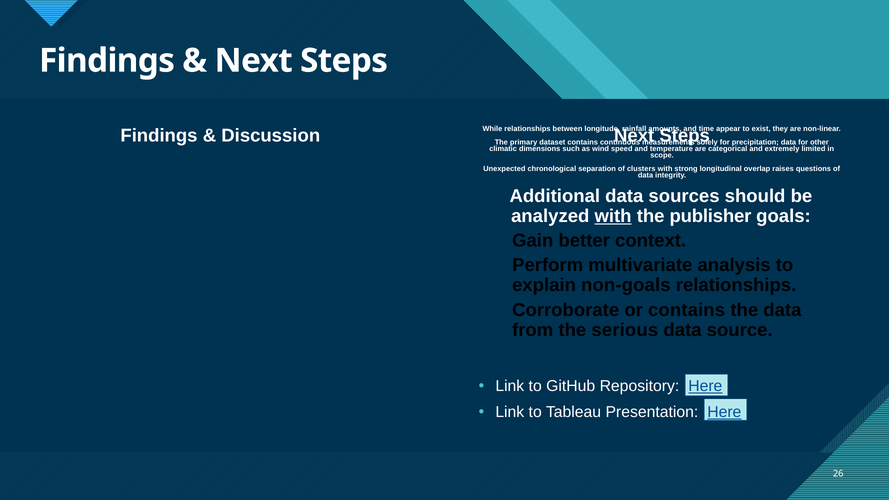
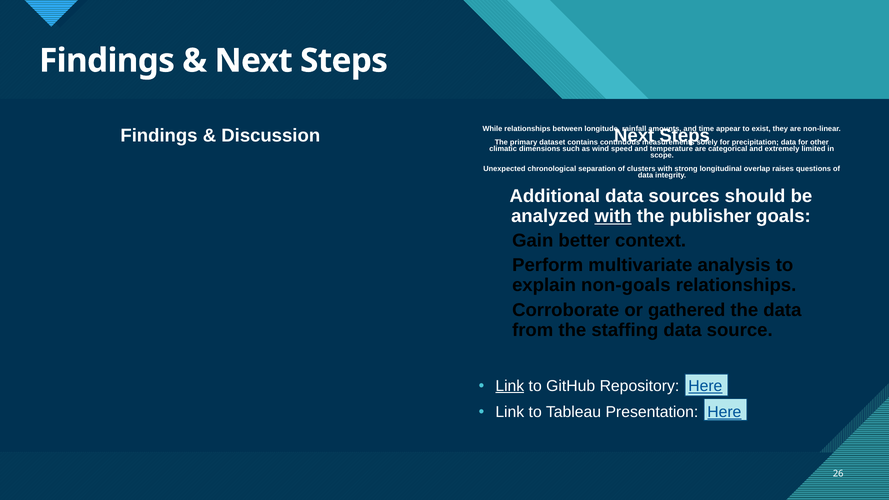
or contains: contains -> gathered (687, 310)
serious: serious -> staffing (625, 330)
Link underline: none -> present (510, 386)
